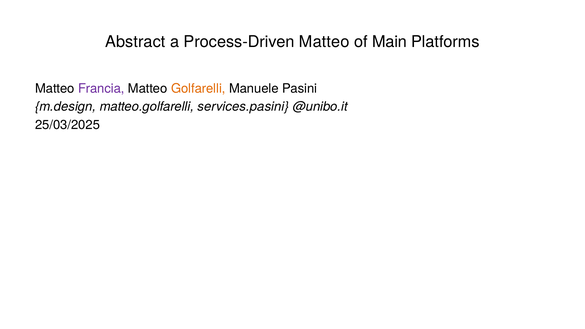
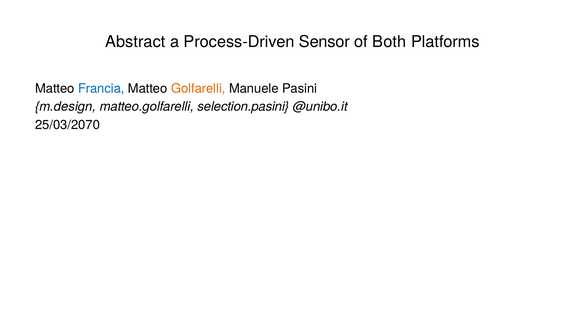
Process-Driven Matteo: Matteo -> Sensor (324, 42)
Main: Main -> Both (389, 42)
Francia colour: purple -> blue (101, 88)
services.pasini: services.pasini -> selection.pasini (243, 107)
25/03/2025: 25/03/2025 -> 25/03/2070 (68, 125)
